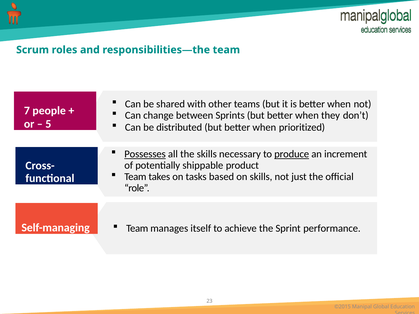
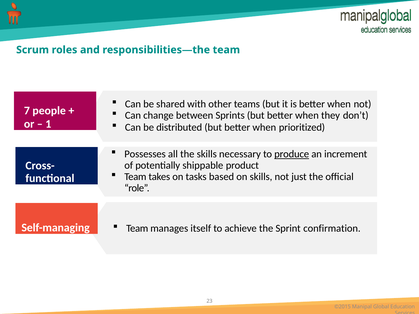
5: 5 -> 1 (48, 124)
Possesses underline: present -> none (145, 154)
performance: performance -> confirmation (332, 229)
